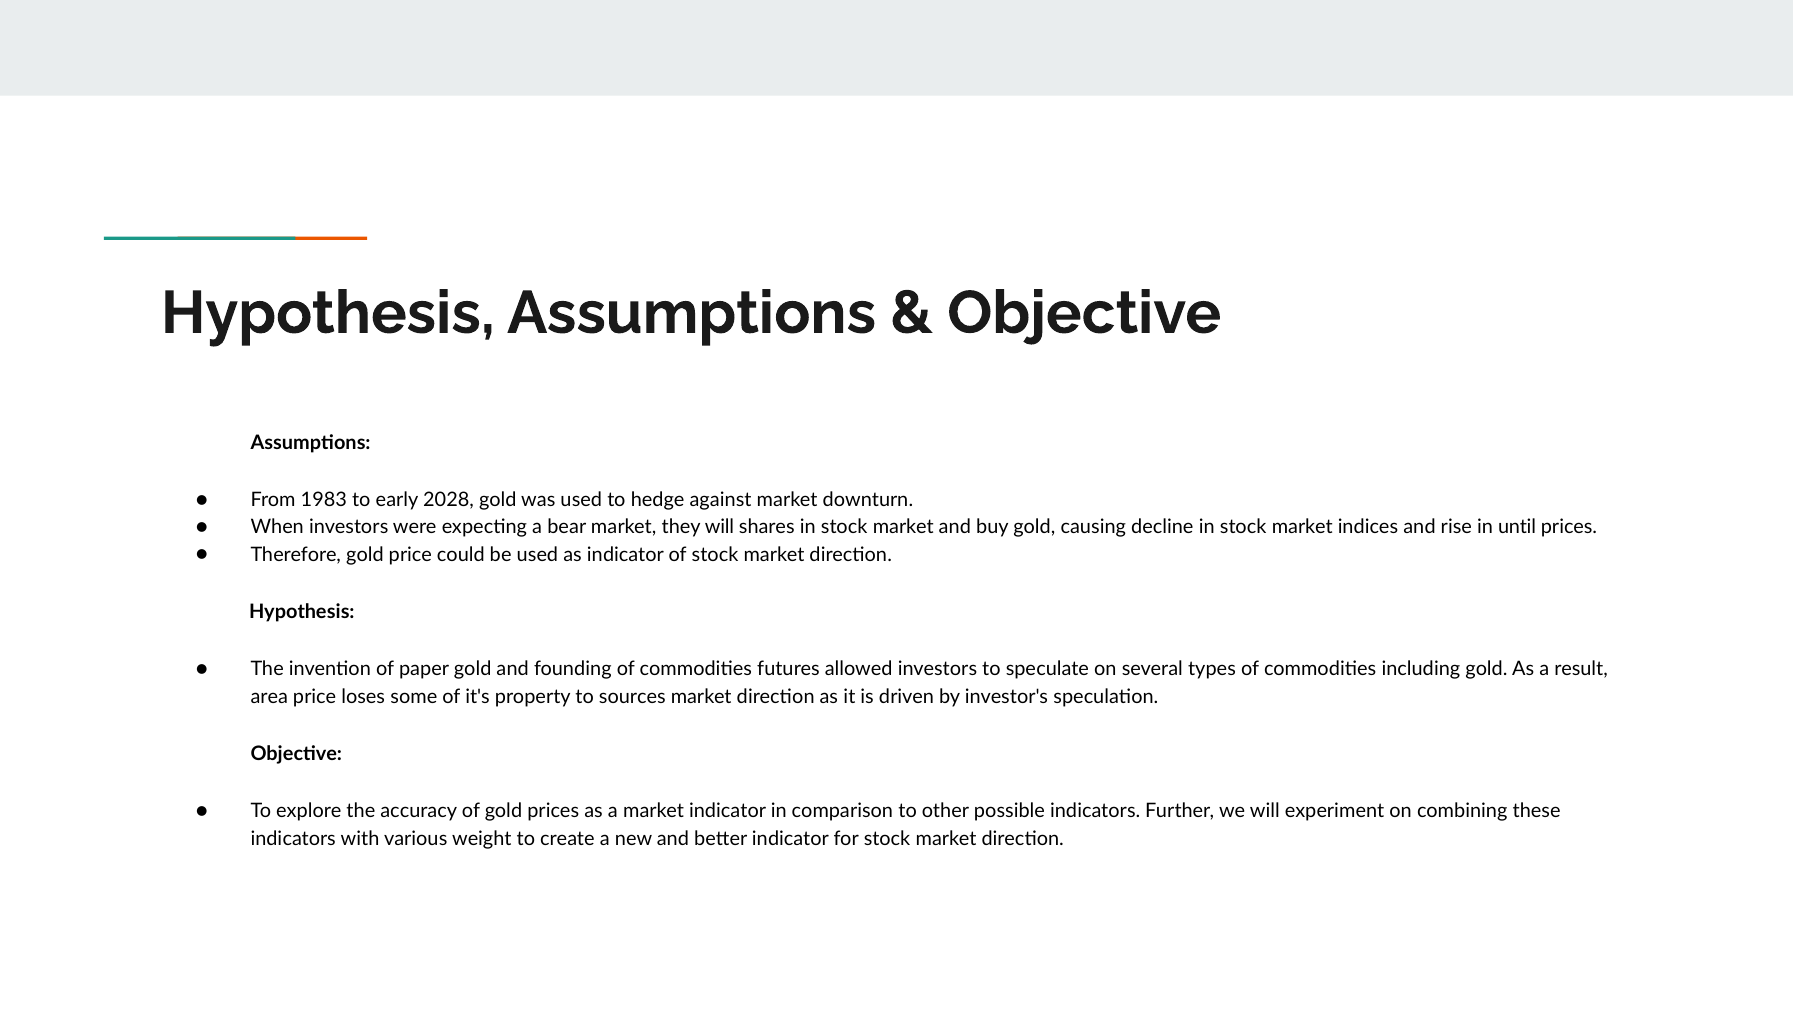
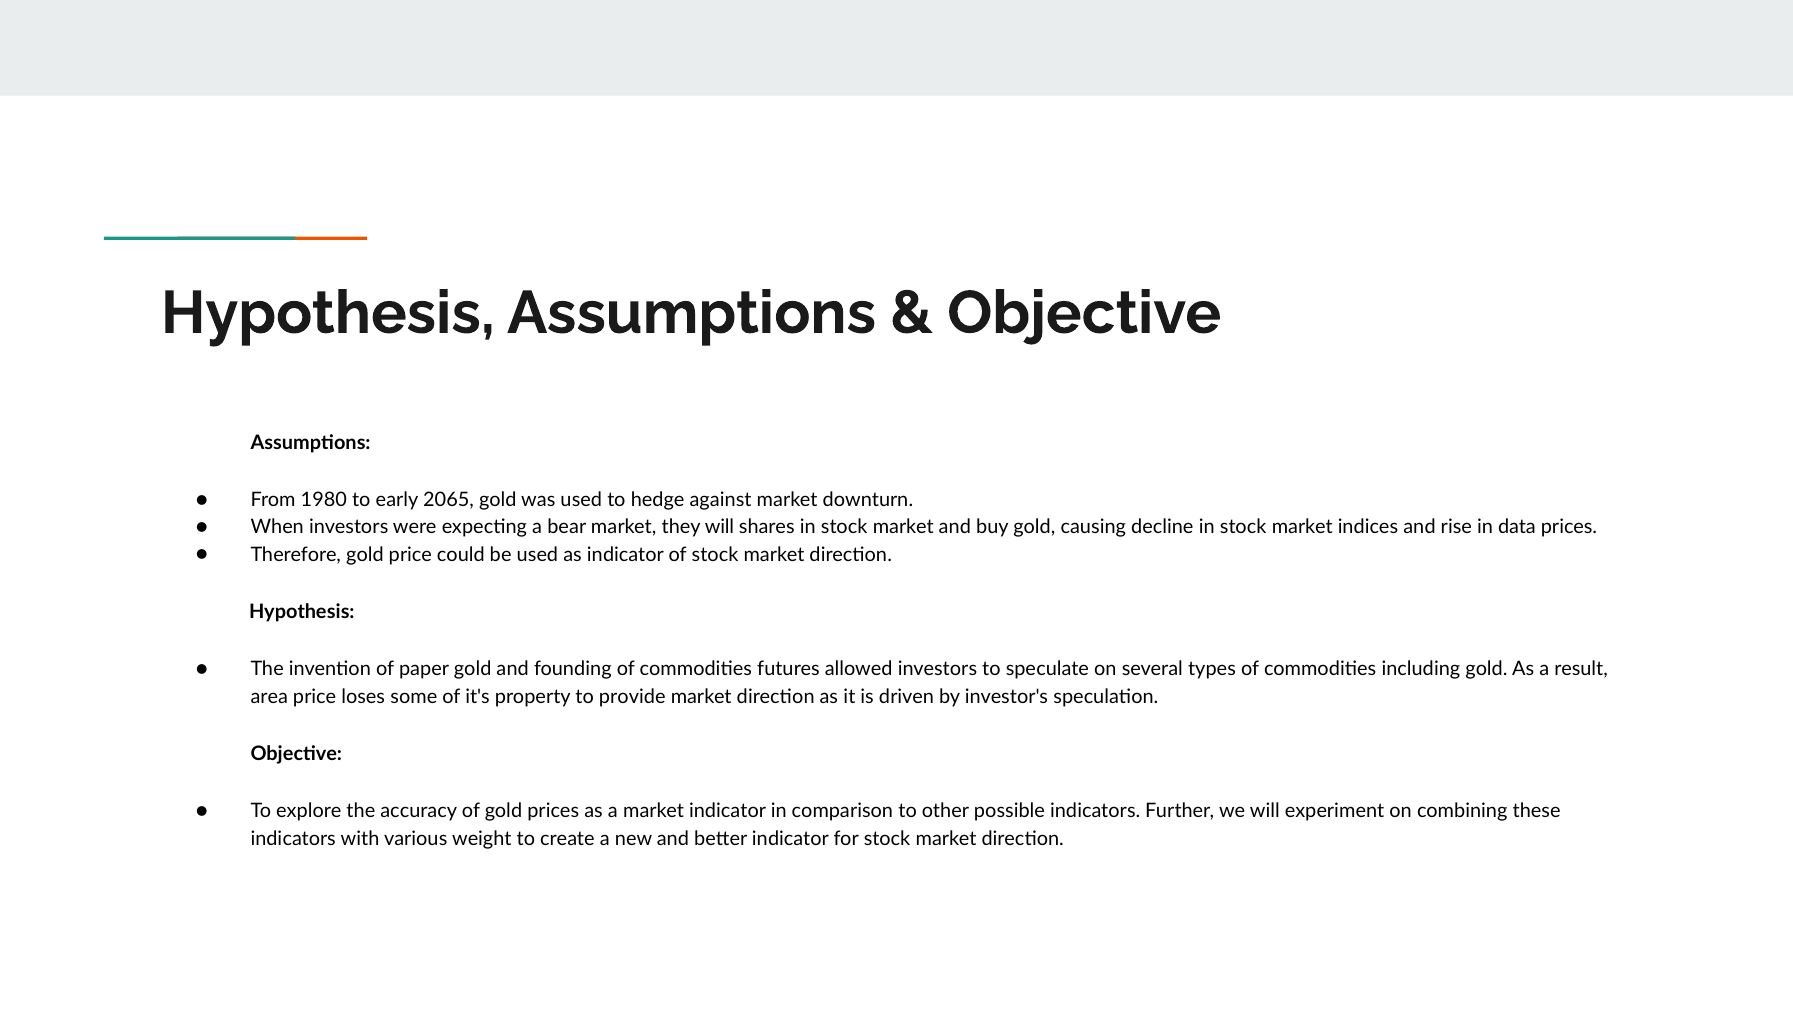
1983: 1983 -> 1980 (324, 500)
2028: 2028 -> 2065 (449, 500)
until: until -> data (1517, 527)
sources: sources -> provide (632, 696)
